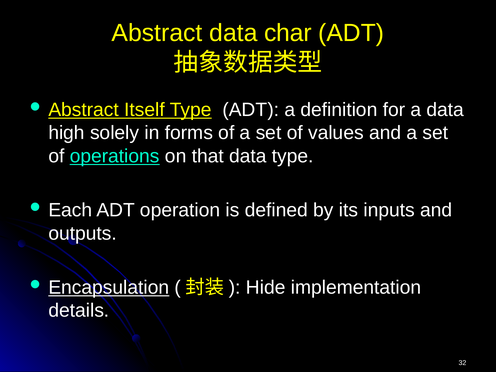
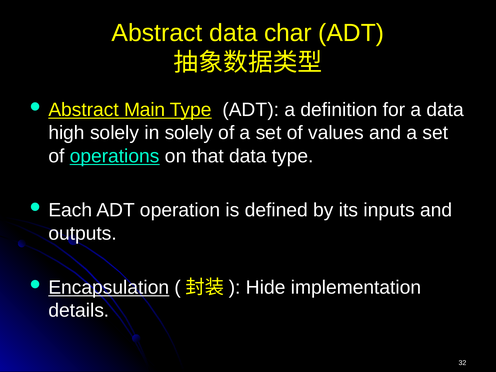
Itself: Itself -> Main (145, 110)
in forms: forms -> solely (189, 133)
